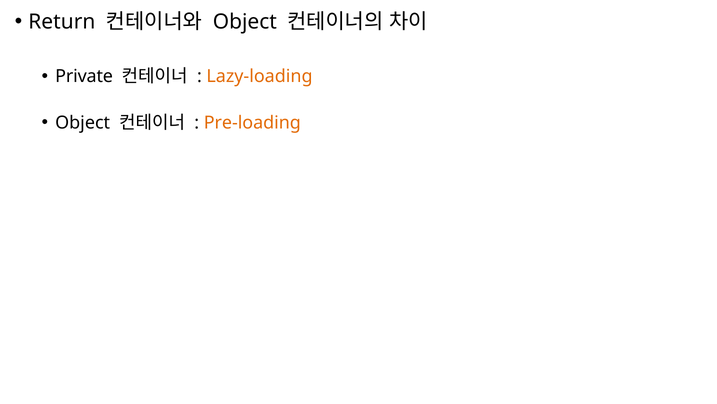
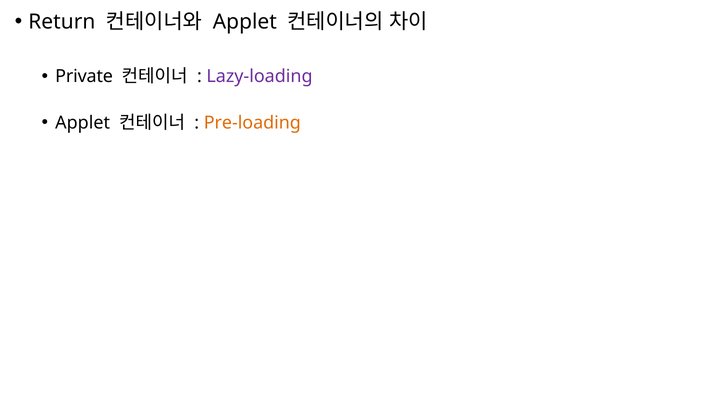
Object: Object -> Applet (245, 22)
Lazy-loading colour: orange -> purple (260, 76)
Object: Object -> Applet (83, 122)
